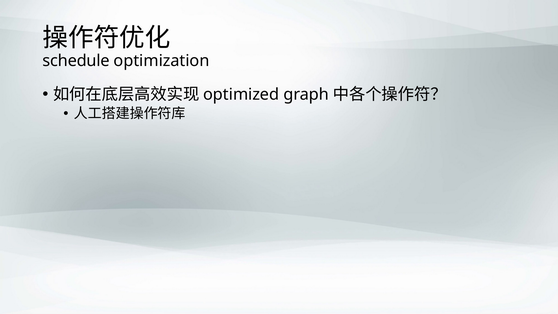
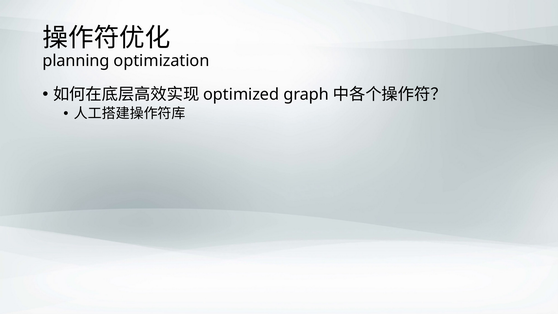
schedule: schedule -> planning (76, 61)
